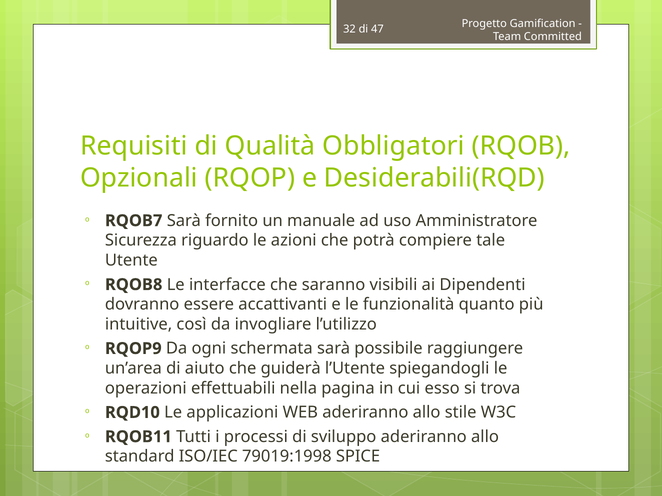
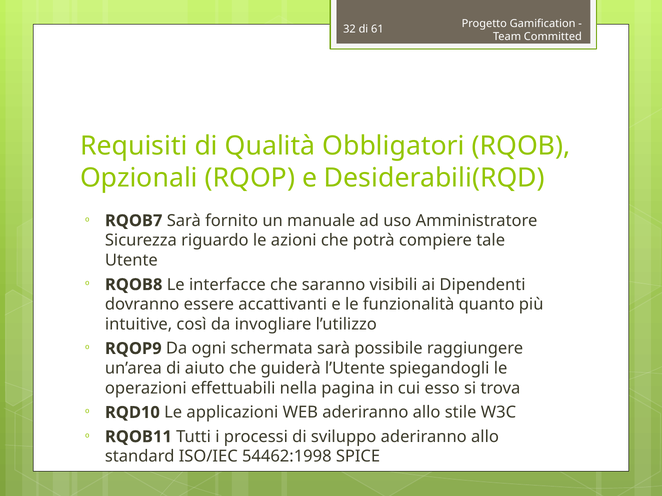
47: 47 -> 61 (377, 29)
79019:1998: 79019:1998 -> 54462:1998 (287, 457)
